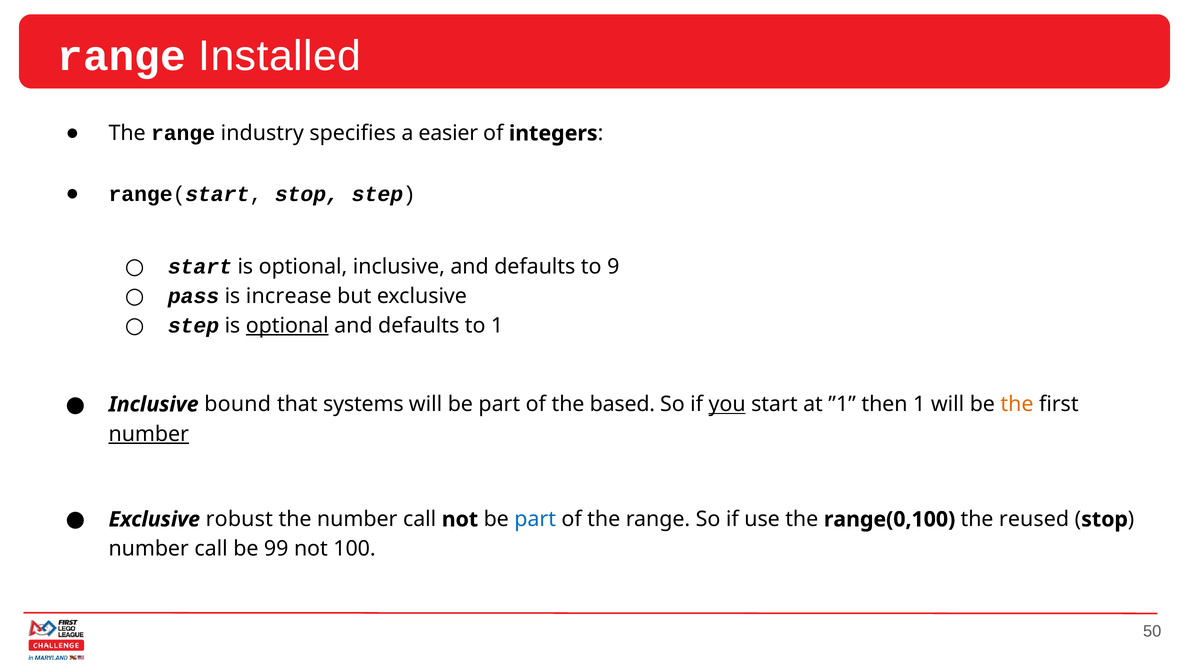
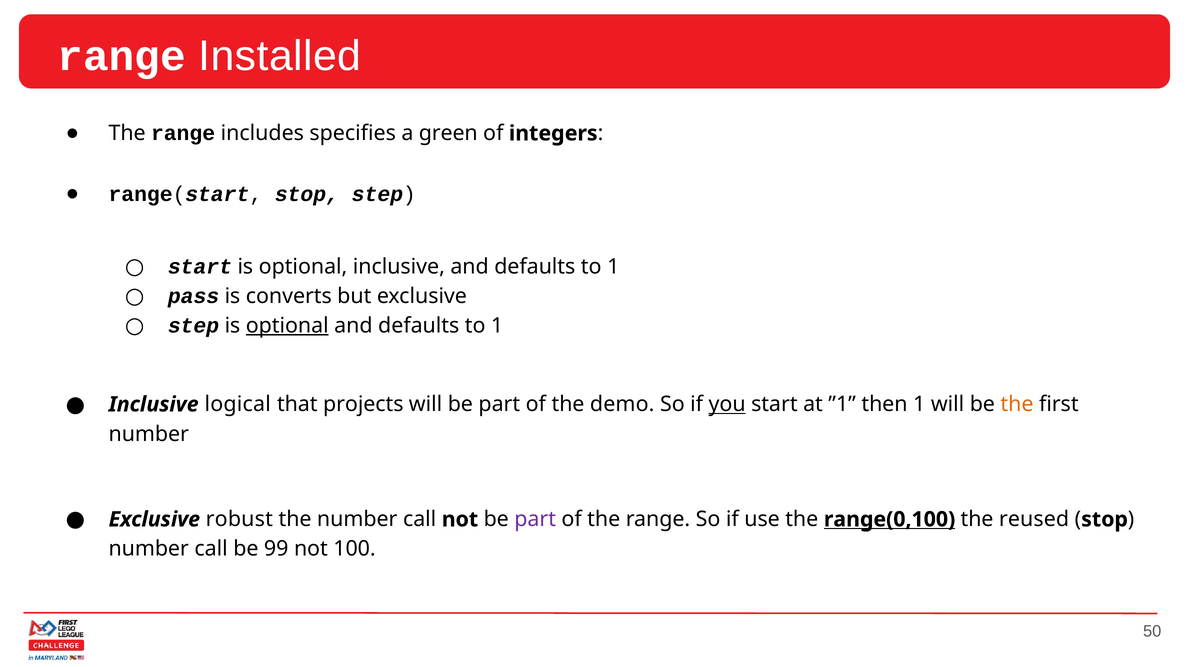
industry: industry -> includes (262, 133)
easier: easier -> green (448, 133)
9: 9 -> 1 (613, 267)
increase: increase -> converts (289, 296)
bound: bound -> logical (238, 404)
systems: systems -> projects (363, 404)
based: based -> demo (622, 404)
number underline: present -> none (149, 434)
part colour: blue -> purple (535, 519)
range(0,100 underline: none -> present (890, 519)
